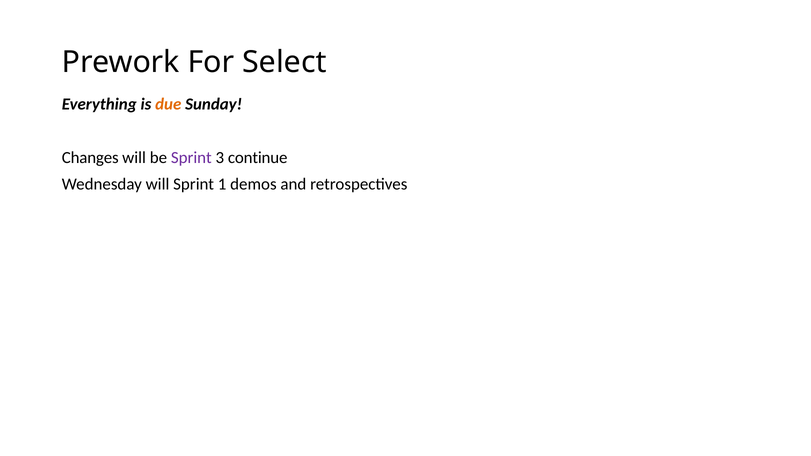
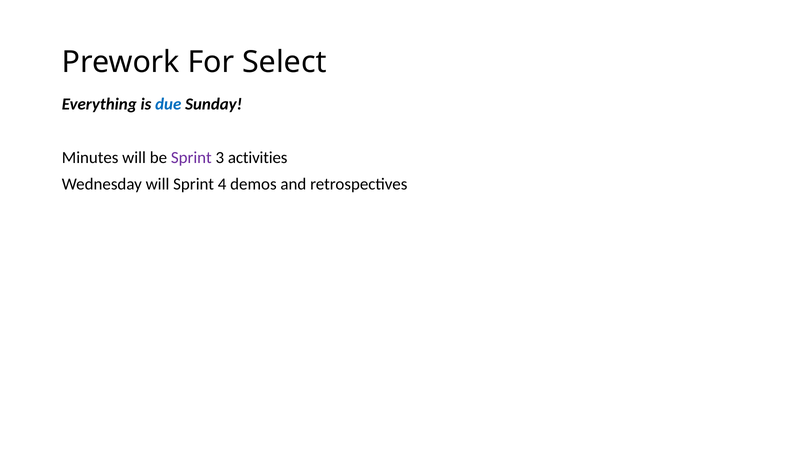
due colour: orange -> blue (168, 104)
Changes: Changes -> Minutes (90, 158)
continue: continue -> activities (258, 158)
1: 1 -> 4 (222, 184)
